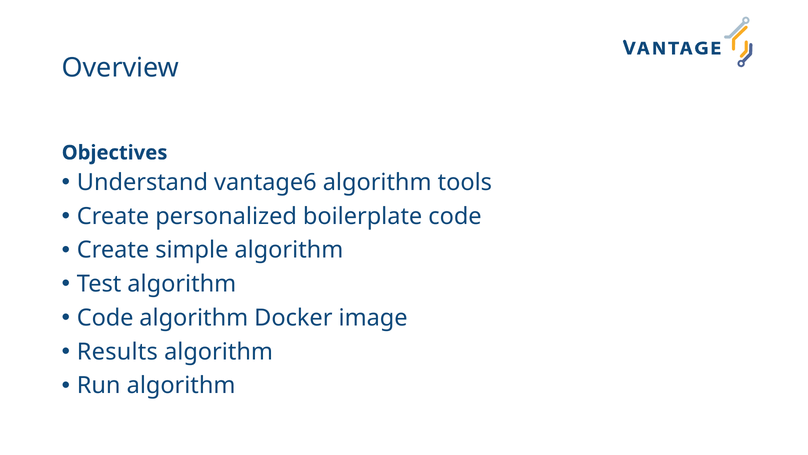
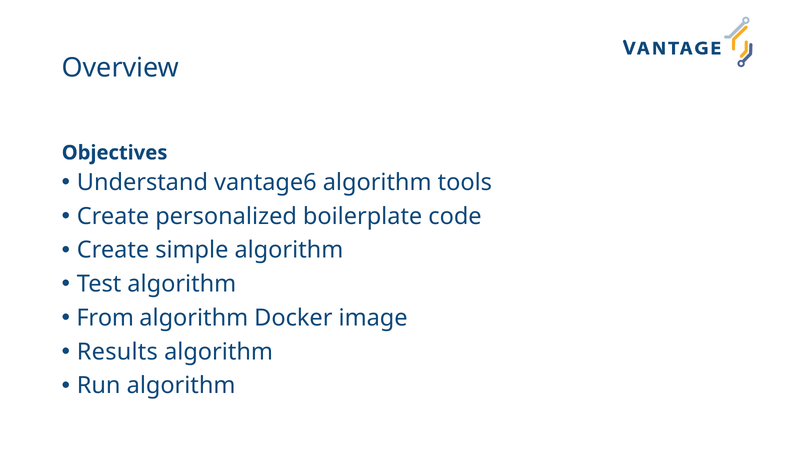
Code: Code -> From (105, 318)
